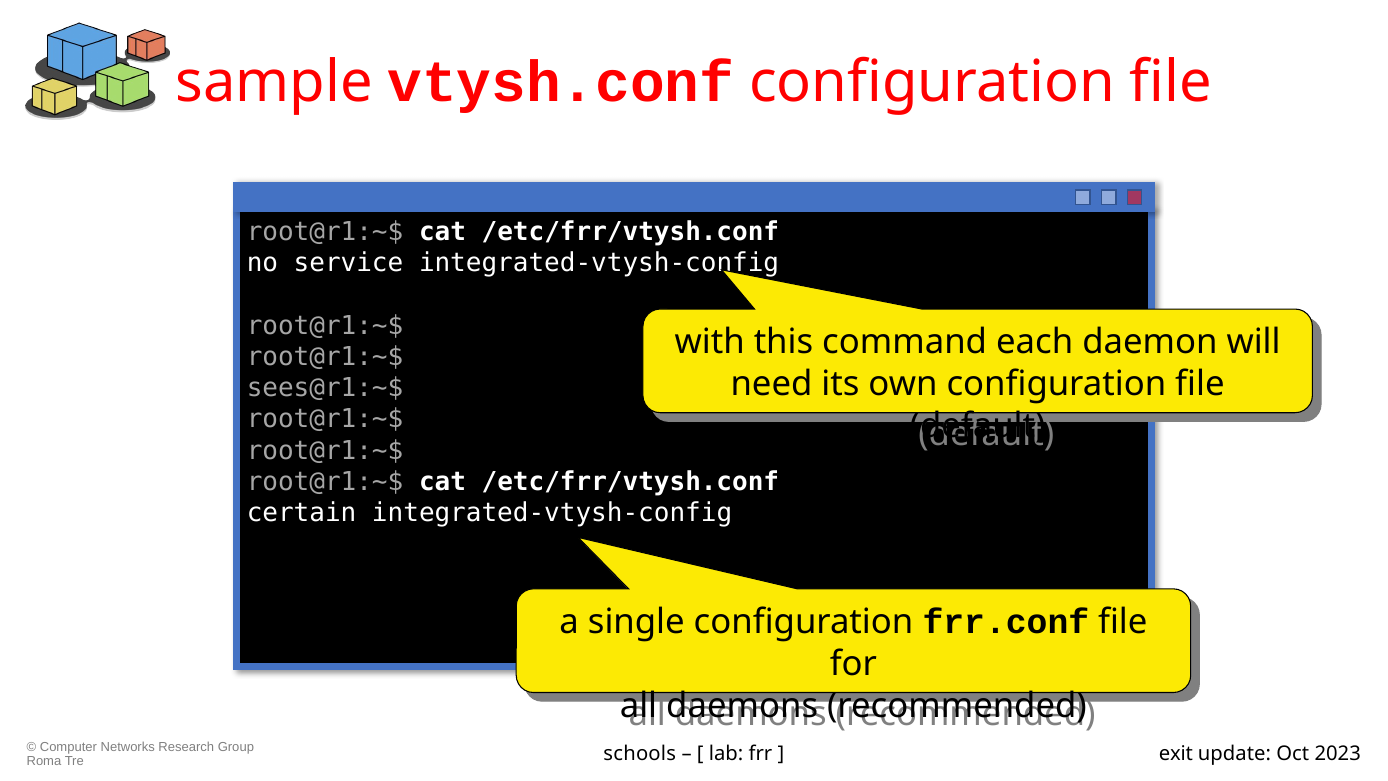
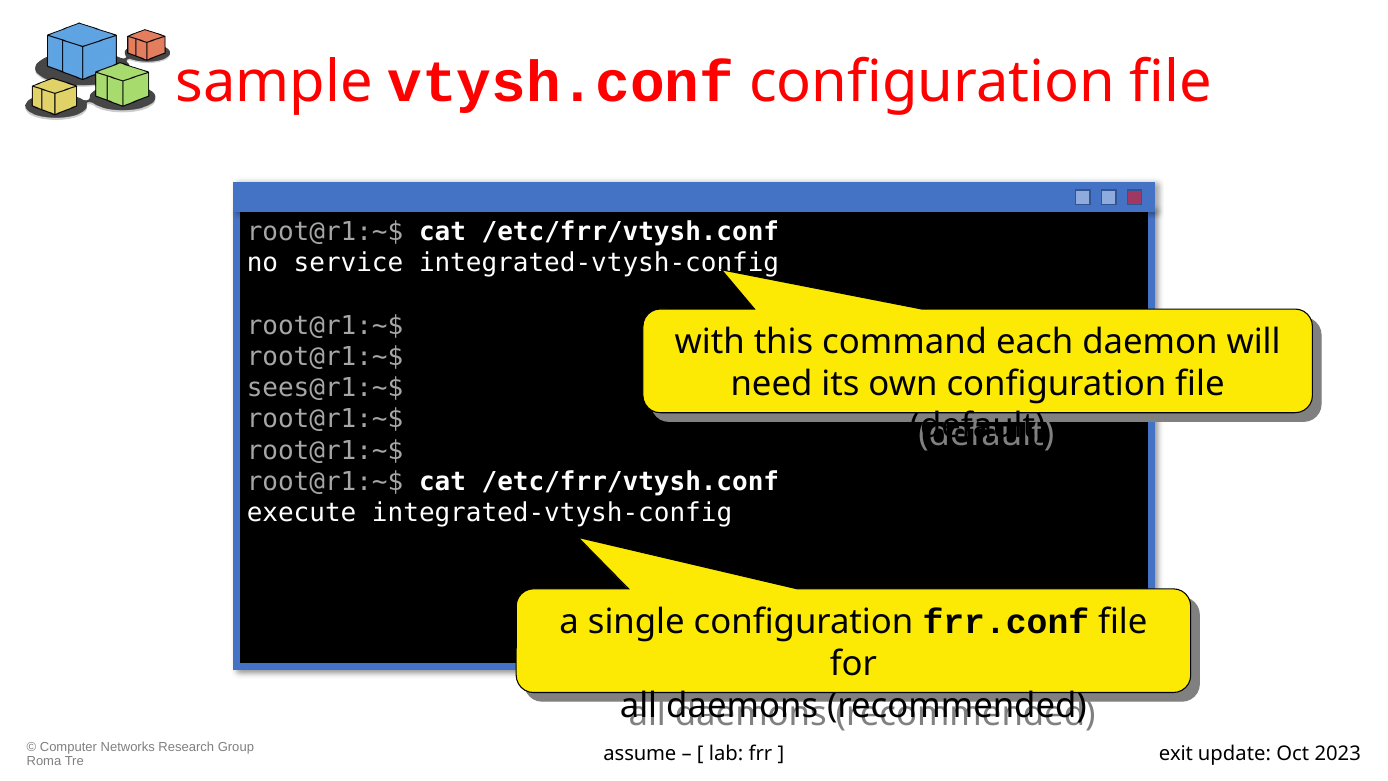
certain: certain -> execute (302, 513)
schools: schools -> assume (640, 753)
